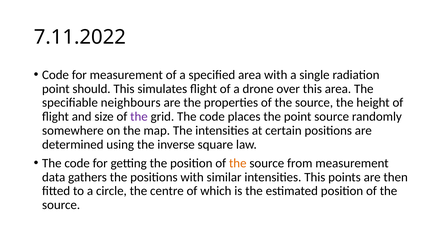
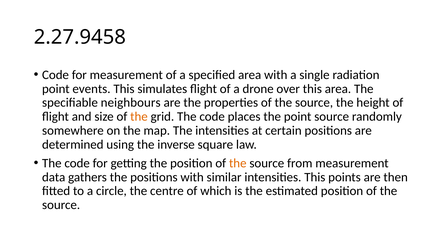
7.11.2022: 7.11.2022 -> 2.27.9458 (80, 37)
should: should -> events (92, 89)
the colour: purple -> orange (139, 117)
